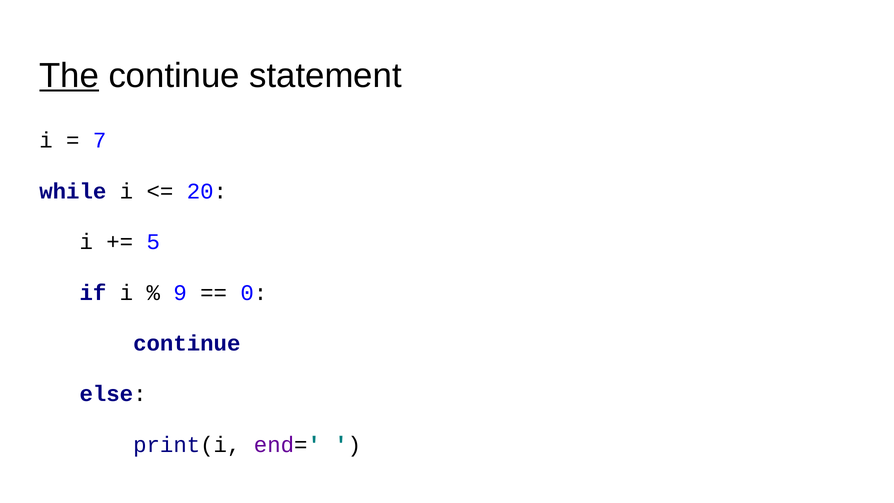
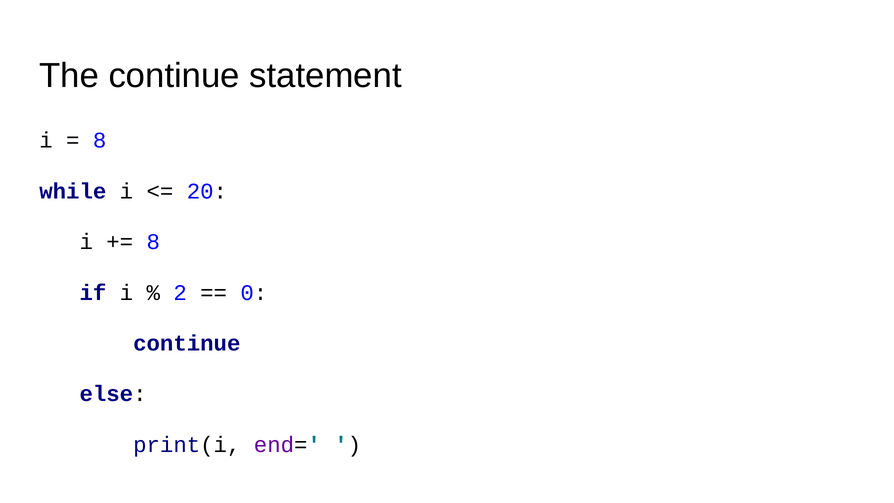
The underline: present -> none (69, 76)
7: 7 -> 8 (100, 141)
5: 5 -> 8 (153, 242)
9: 9 -> 2 (180, 293)
